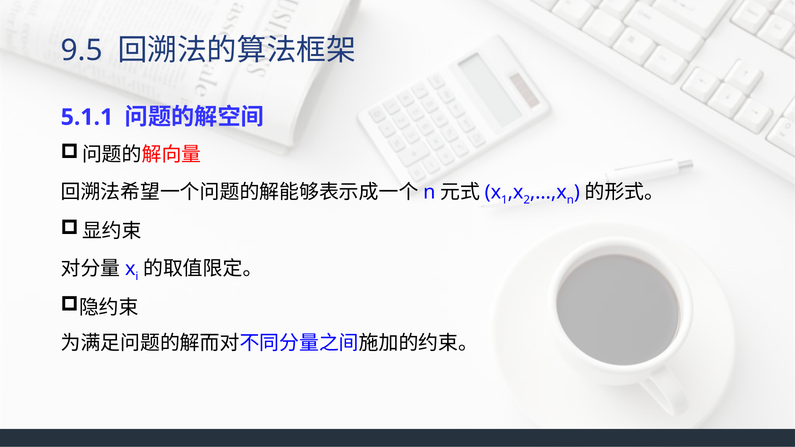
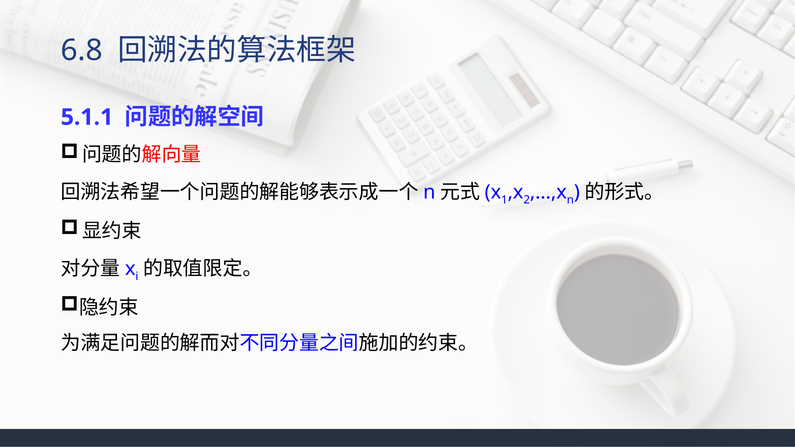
9.5: 9.5 -> 6.8 (82, 50)
